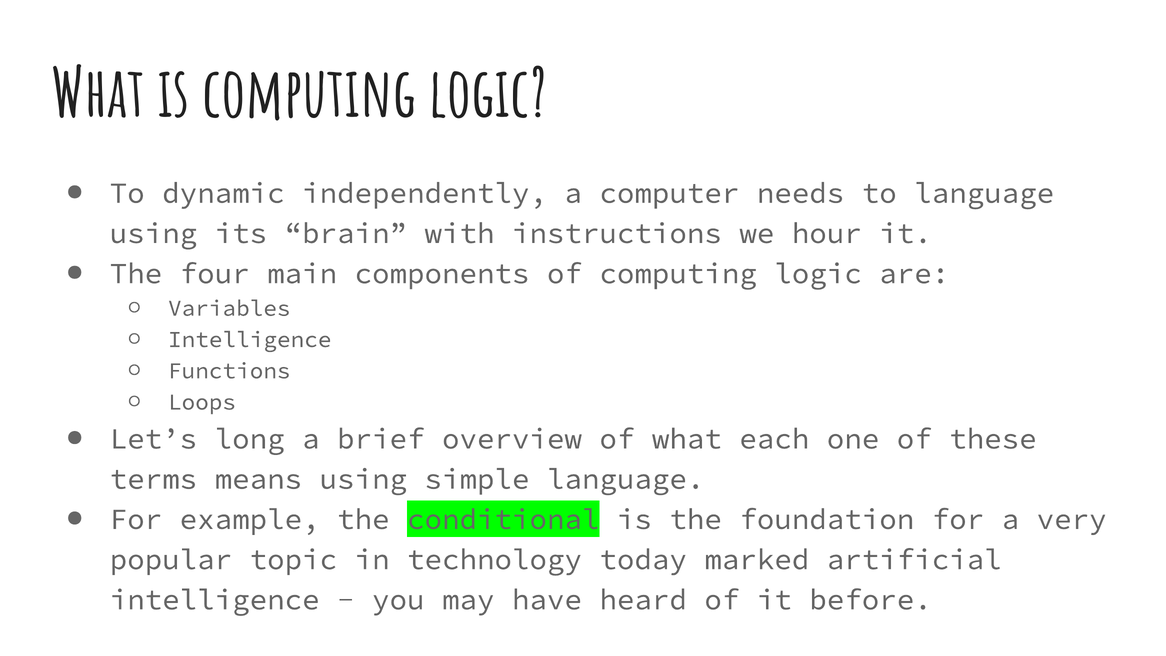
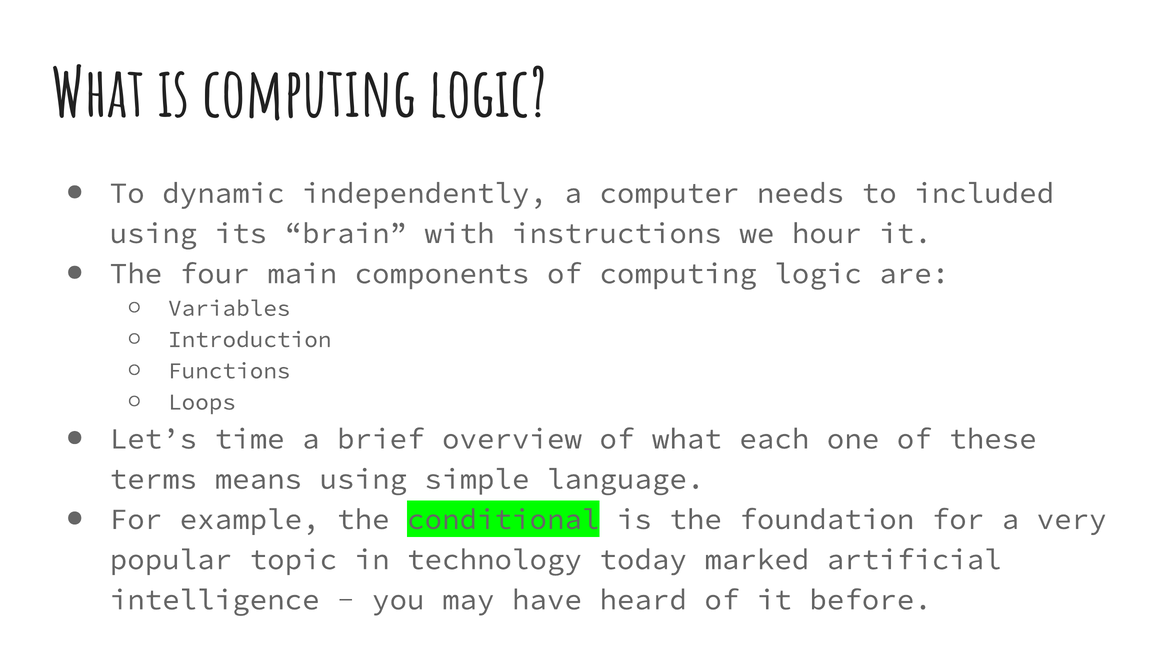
to language: language -> included (984, 193)
Intelligence: Intelligence -> Introduction (250, 339)
long: long -> time (250, 439)
